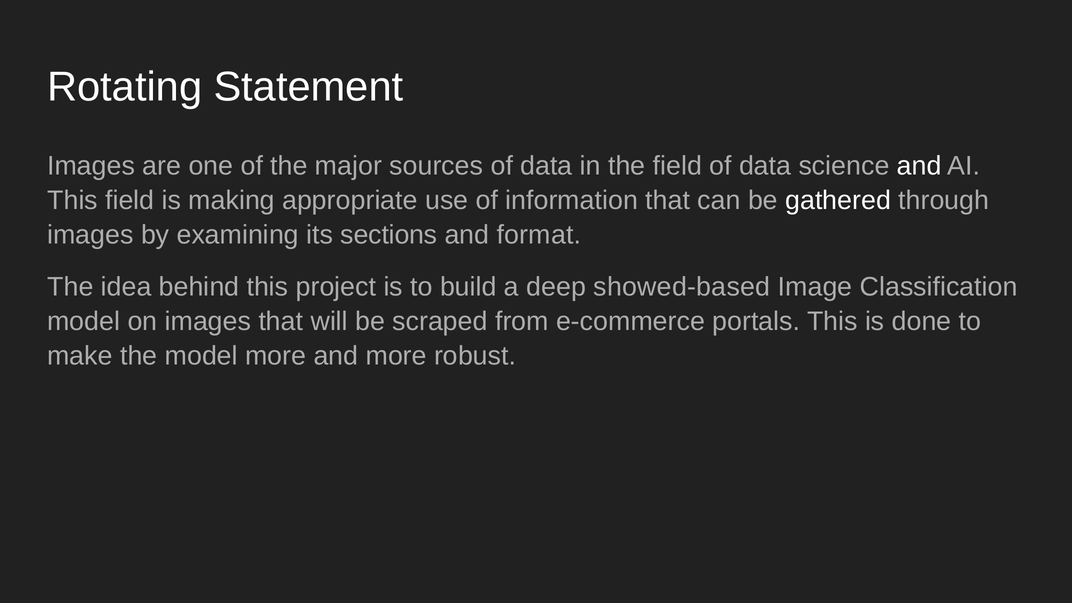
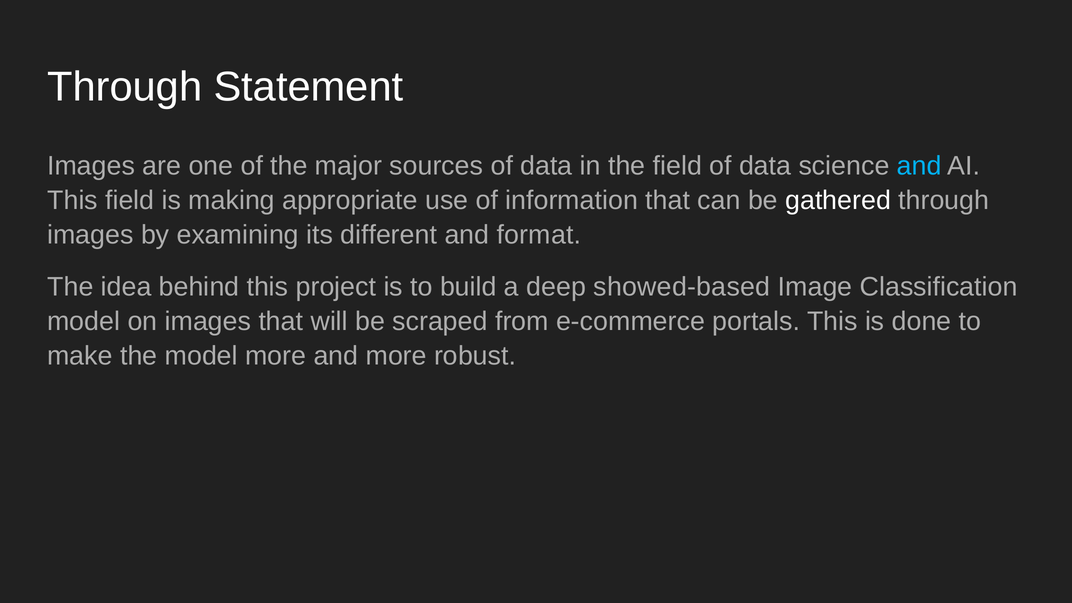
Rotating: Rotating -> Through (125, 87)
and colour: white -> light blue (919, 166)
sections: sections -> different (389, 235)
